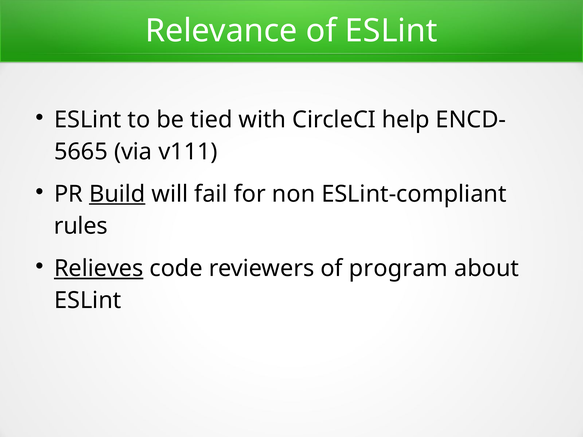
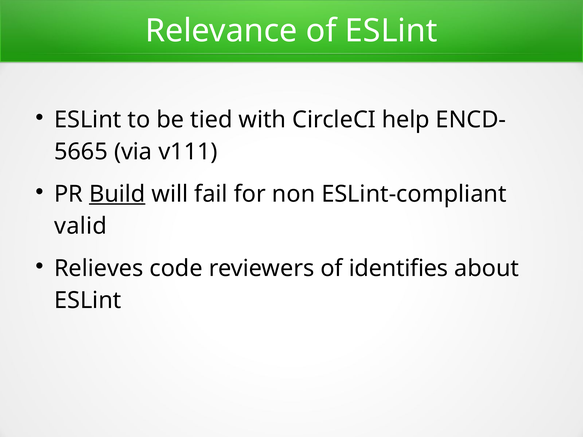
rules: rules -> valid (81, 226)
Relieves underline: present -> none (99, 269)
program: program -> identifies (399, 269)
